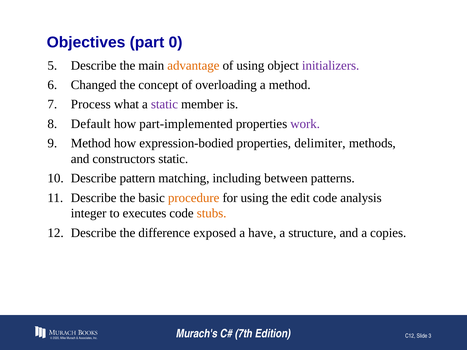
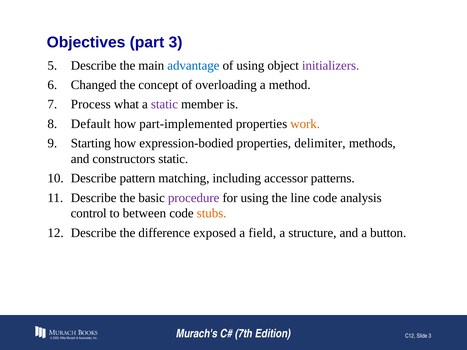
part 0: 0 -> 3 (176, 42)
advantage colour: orange -> blue (193, 66)
work colour: purple -> orange (305, 124)
Method: Method -> Starting (91, 143)
between: between -> accessor (286, 178)
procedure colour: orange -> purple (194, 198)
edit: edit -> line (300, 198)
integer: integer -> control (89, 213)
executes: executes -> between (144, 213)
have: have -> field (262, 233)
copies: copies -> button (388, 233)
